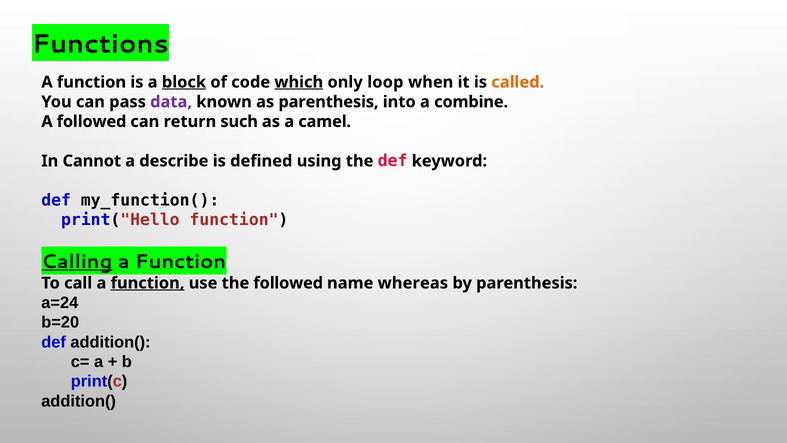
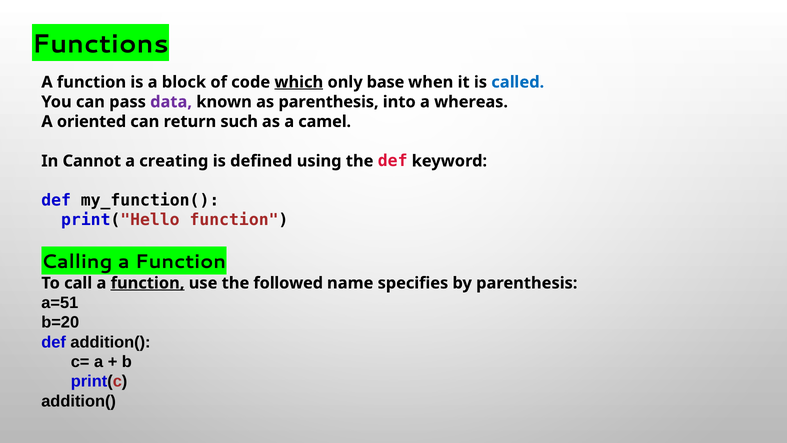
block underline: present -> none (184, 82)
loop: loop -> base (386, 82)
called colour: orange -> blue (518, 82)
combine: combine -> whereas (471, 102)
A followed: followed -> oriented (92, 121)
describe: describe -> creating (174, 161)
Calling underline: present -> none (77, 261)
whereas: whereas -> specifies (413, 283)
a=24: a=24 -> a=51 (60, 303)
